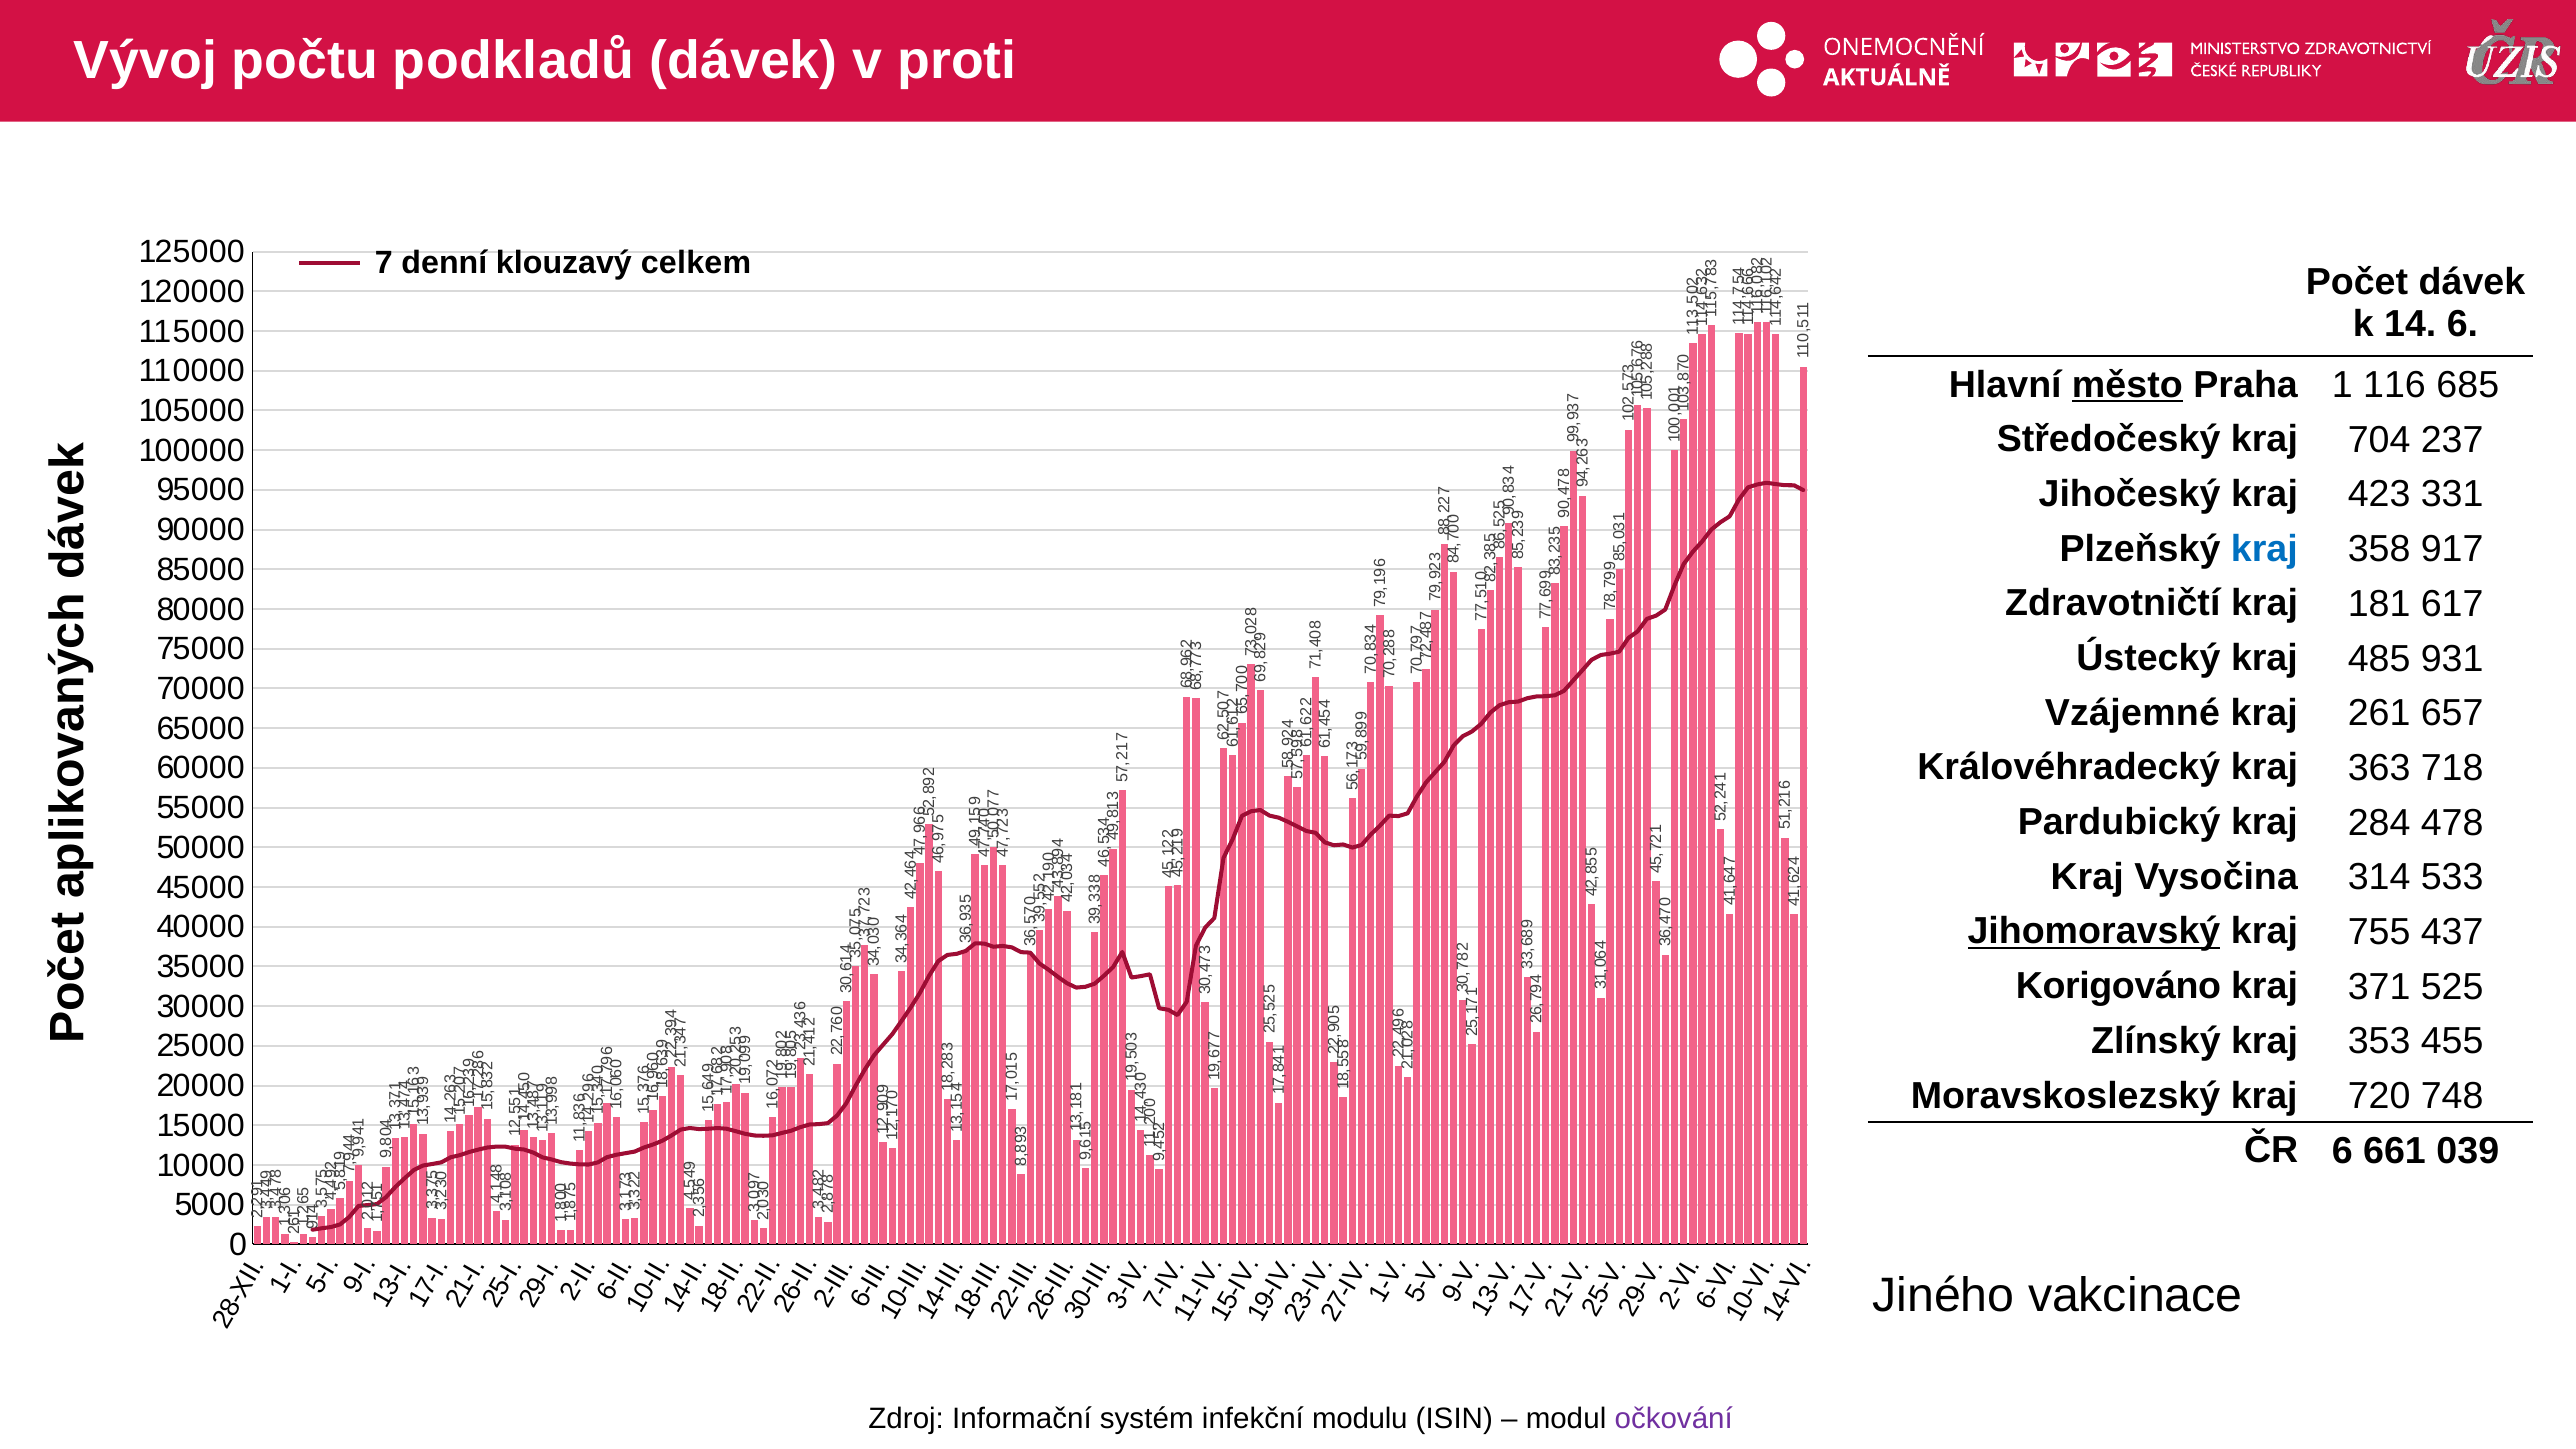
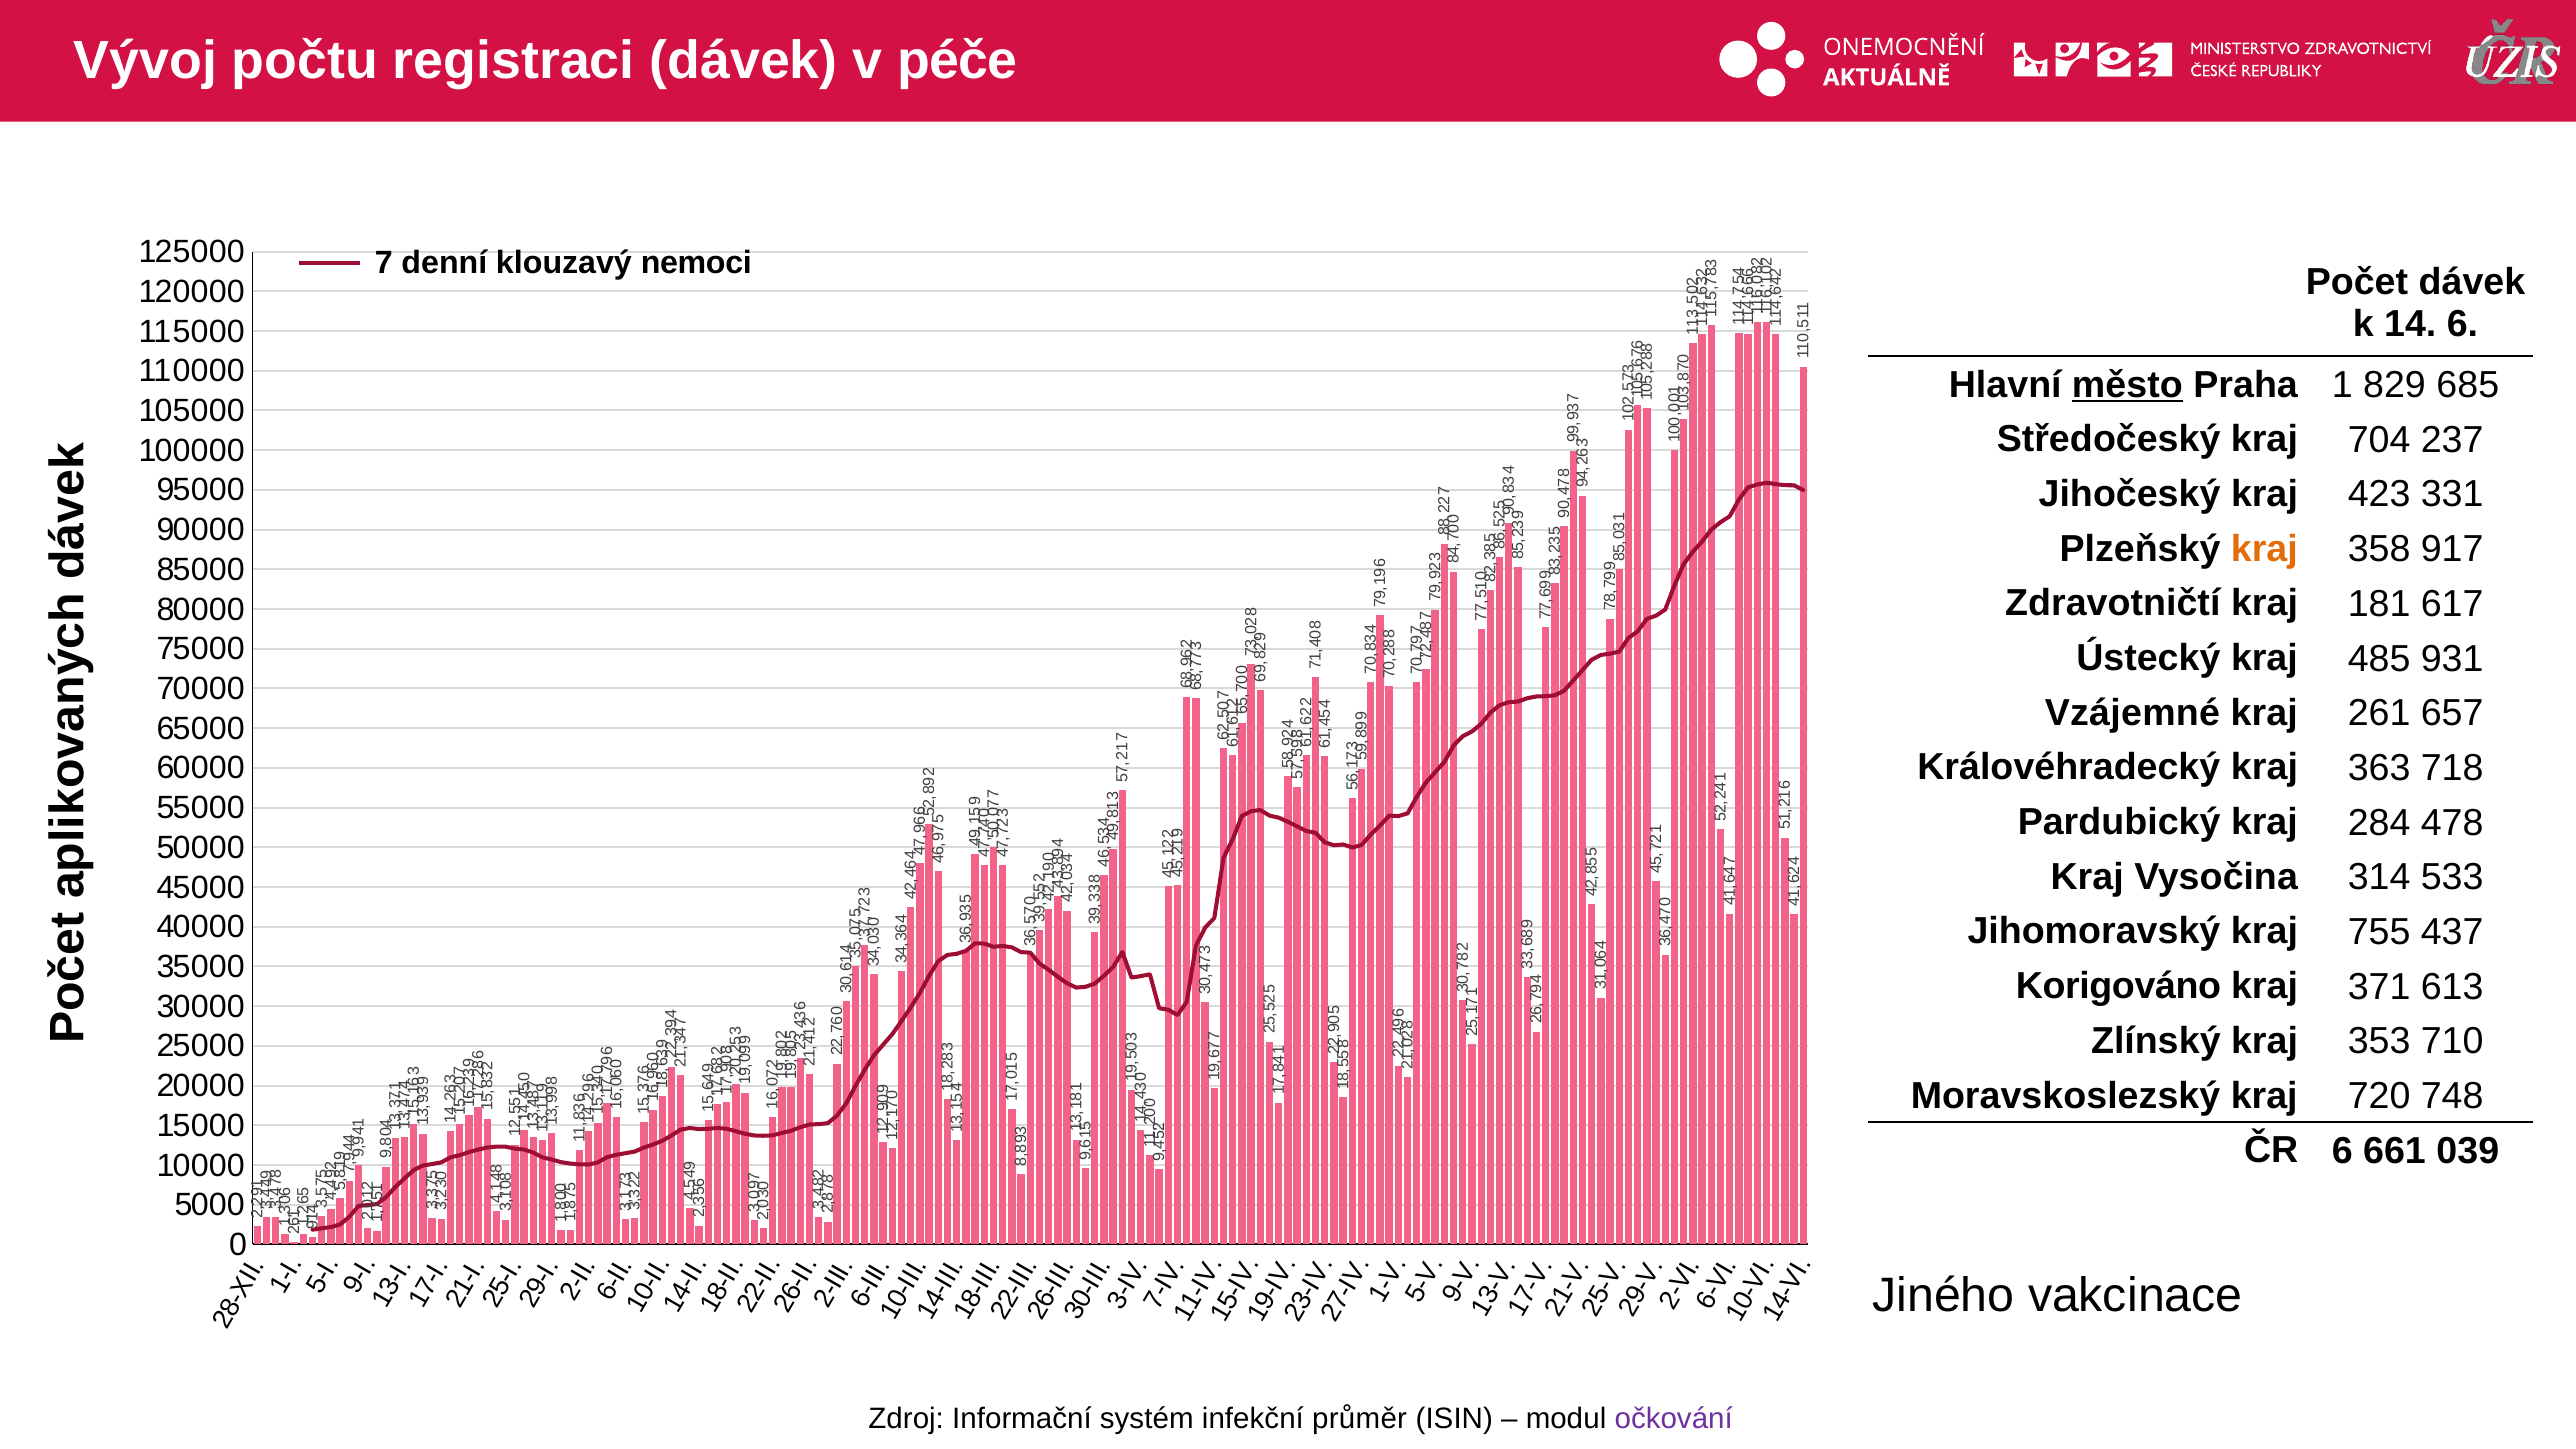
podkladů: podkladů -> registraci (514, 60)
proti: proti -> péče (957, 60)
celkem: celkem -> nemoci (696, 263)
116: 116 -> 829 (2395, 385)
kraj colour: blue -> orange (2264, 549)
Jihomoravský underline: present -> none (2094, 932)
525: 525 -> 613 (2452, 987)
455: 455 -> 710 (2452, 1041)
modulu: modulu -> průměr (1360, 1418)
